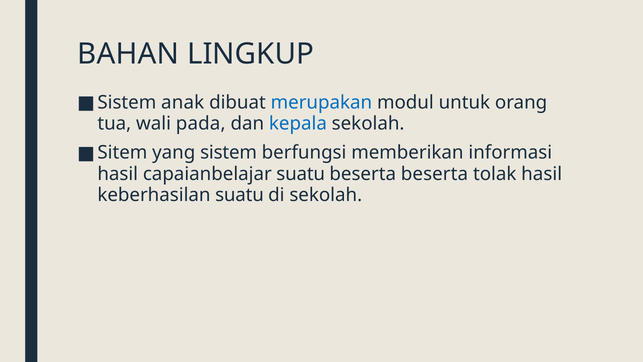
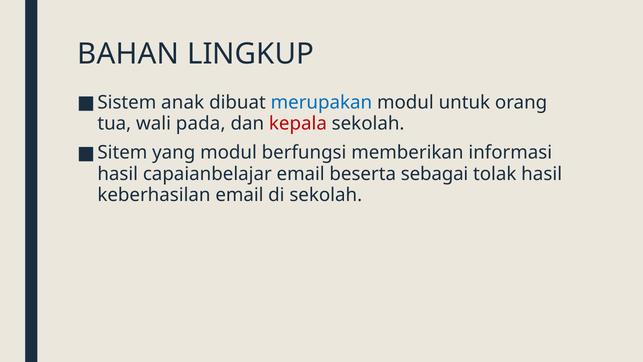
kepala colour: blue -> red (298, 123)
yang sistem: sistem -> modul (229, 153)
capaianbelajar suatu: suatu -> email (301, 174)
beserta beserta: beserta -> sebagai (435, 174)
keberhasilan suatu: suatu -> email (239, 195)
